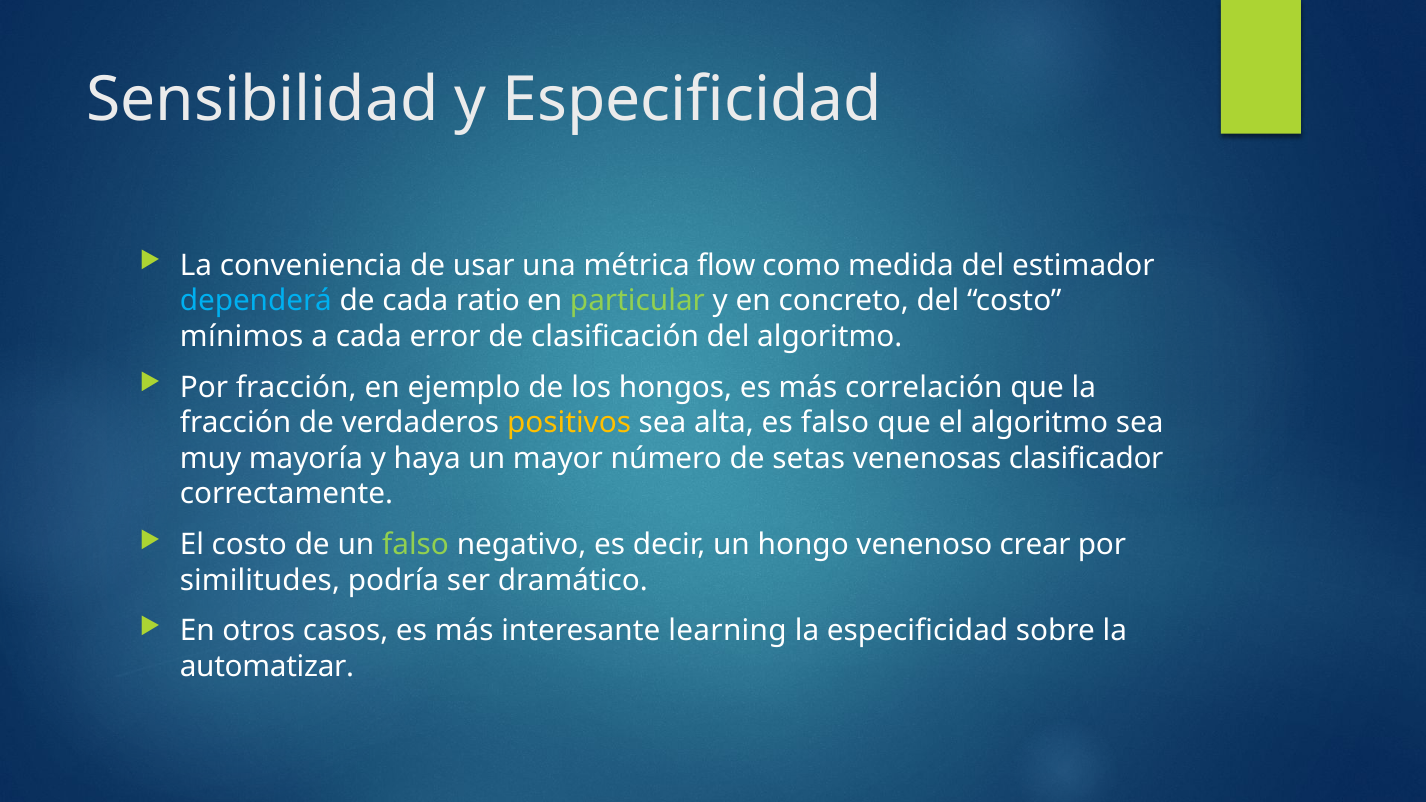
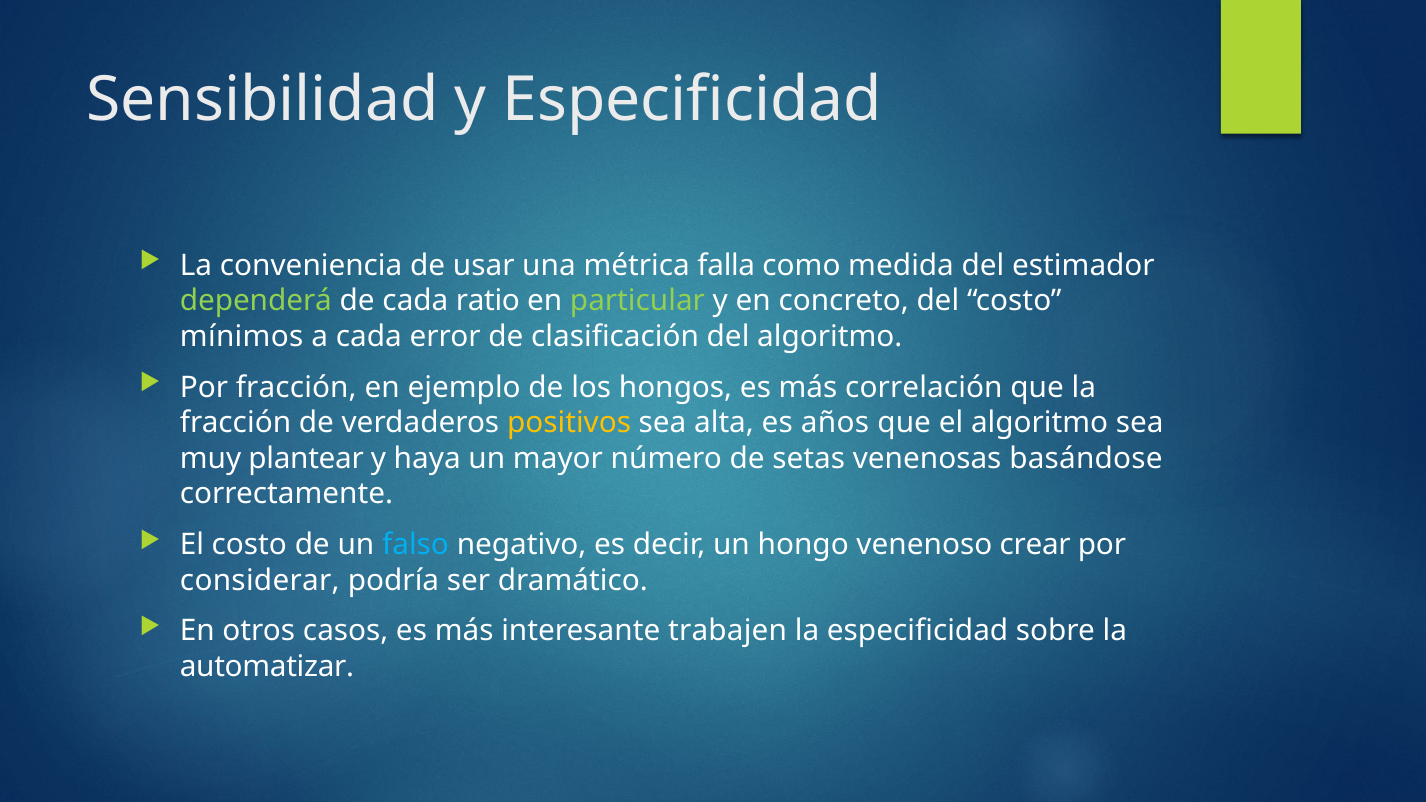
flow: flow -> falla (726, 265)
dependerá colour: light blue -> light green (256, 301)
es falso: falso -> años (835, 423)
mayoría: mayoría -> plantear (306, 459)
clasificador: clasificador -> basándose (1086, 459)
falso colour: light green -> light blue (416, 545)
similitudes: similitudes -> considerar (260, 580)
learning: learning -> trabajen (728, 631)
